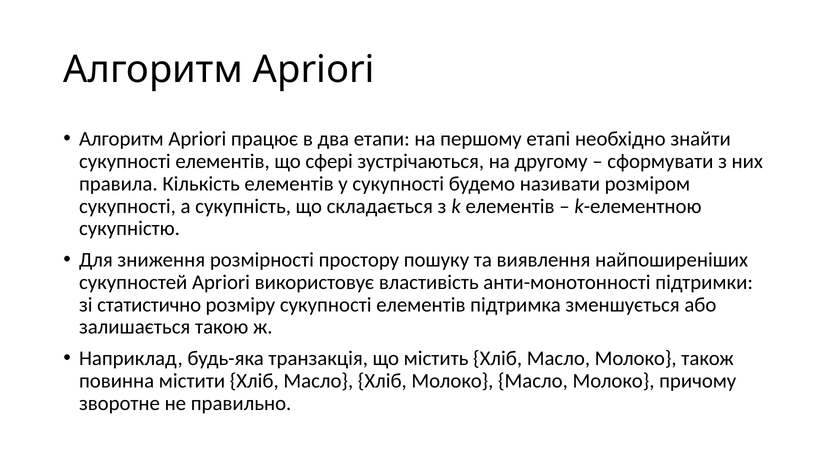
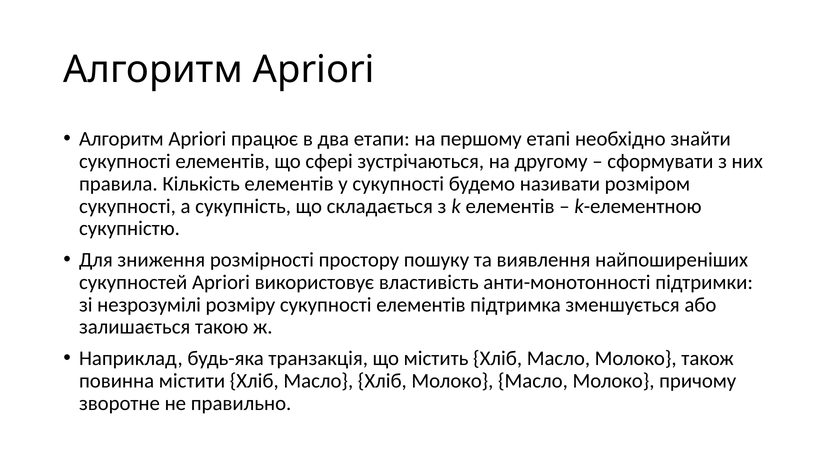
статистично: статистично -> незрозумілі (149, 305)
